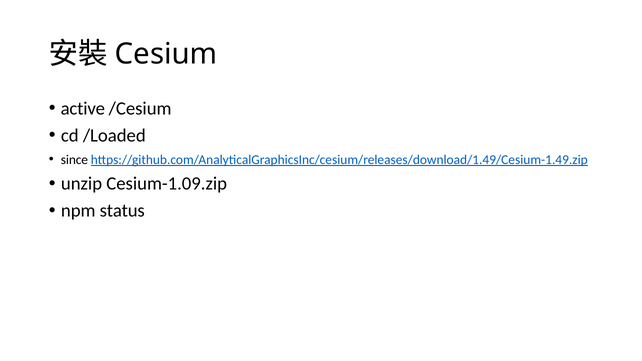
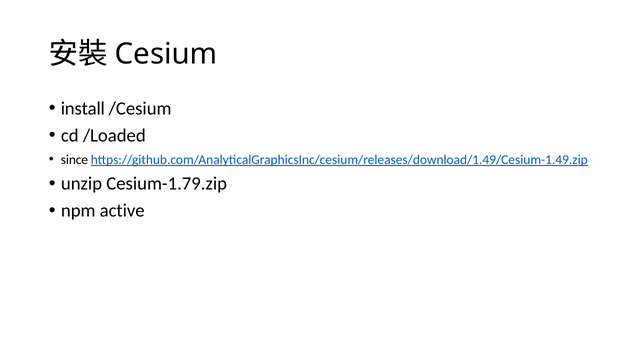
active: active -> install (83, 109)
Cesium-1.09.zip: Cesium-1.09.zip -> Cesium-1.79.zip (167, 184)
status: status -> active (122, 211)
